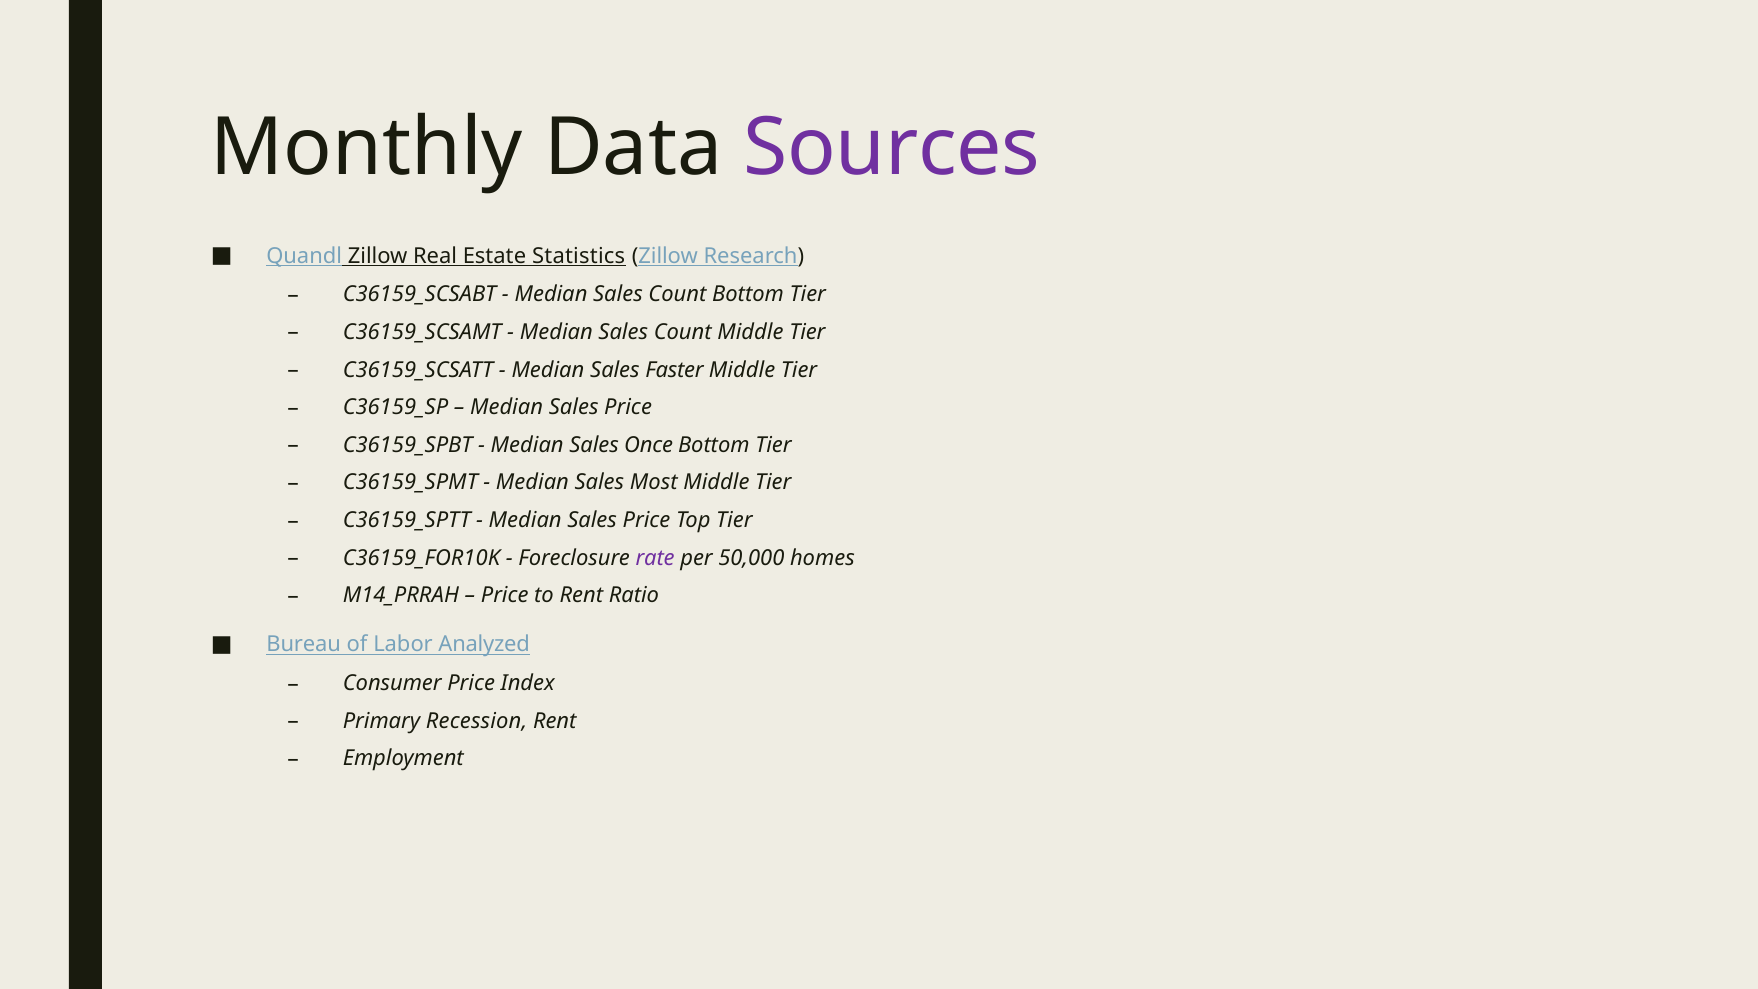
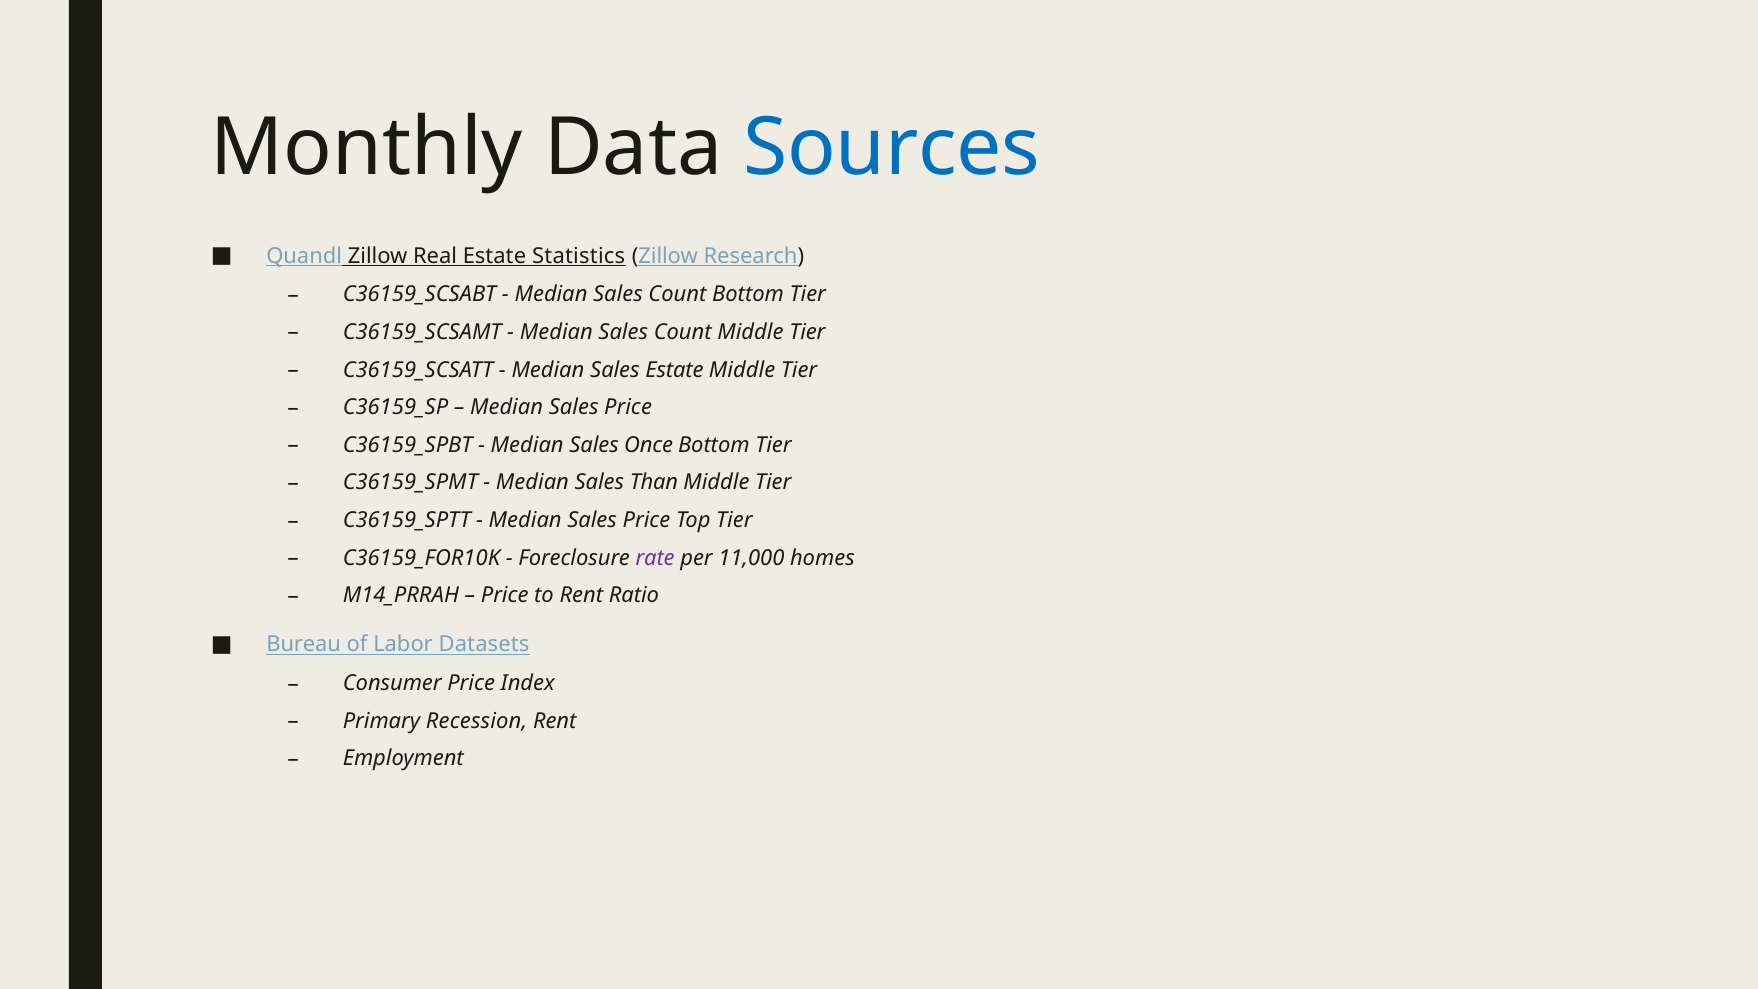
Sources colour: purple -> blue (892, 148)
Sales Faster: Faster -> Estate (674, 370)
Most: Most -> Than (654, 483)
50,000: 50,000 -> 11,000 (751, 558)
Analyzed: Analyzed -> Datasets (484, 645)
